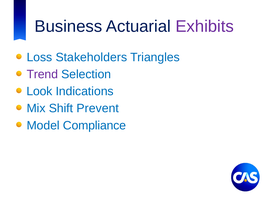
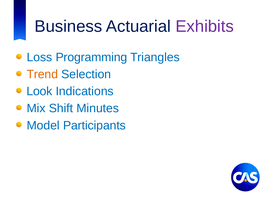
Stakeholders: Stakeholders -> Programming (91, 57)
Trend colour: purple -> orange (42, 74)
Prevent: Prevent -> Minutes (98, 108)
Compliance: Compliance -> Participants (94, 125)
